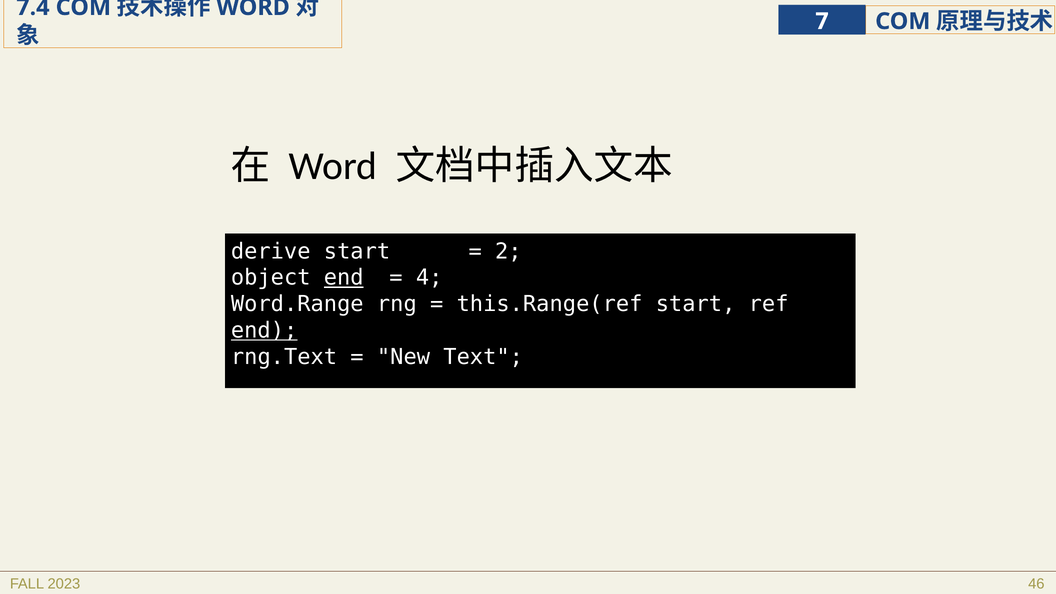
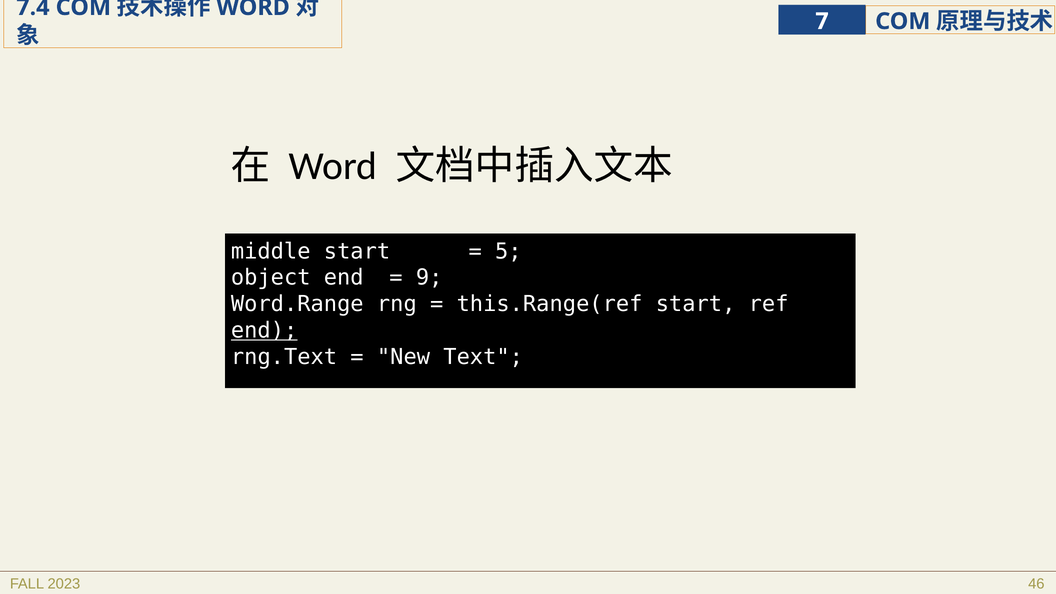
derive: derive -> middle (271, 251)
2: 2 -> 5 (508, 251)
end underline: present -> none (344, 278)
4: 4 -> 9 (429, 278)
